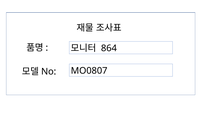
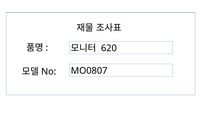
864: 864 -> 620 (109, 48)
